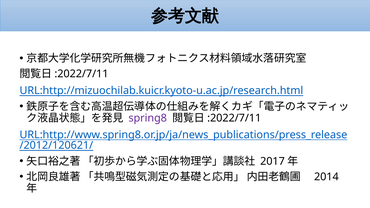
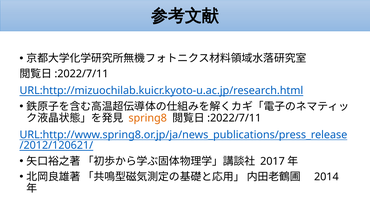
spring8 colour: purple -> orange (148, 118)
